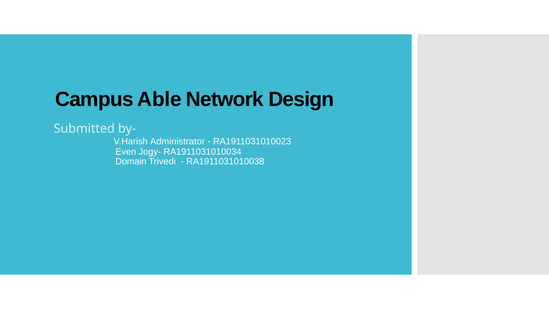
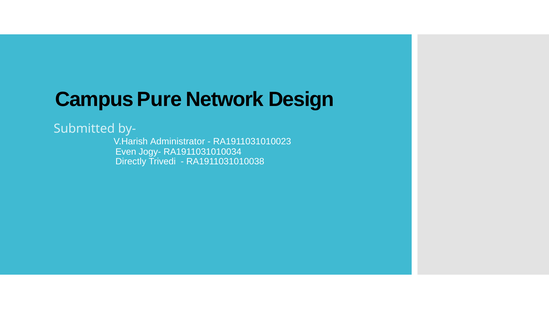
Able: Able -> Pure (159, 99)
Domain: Domain -> Directly (131, 161)
